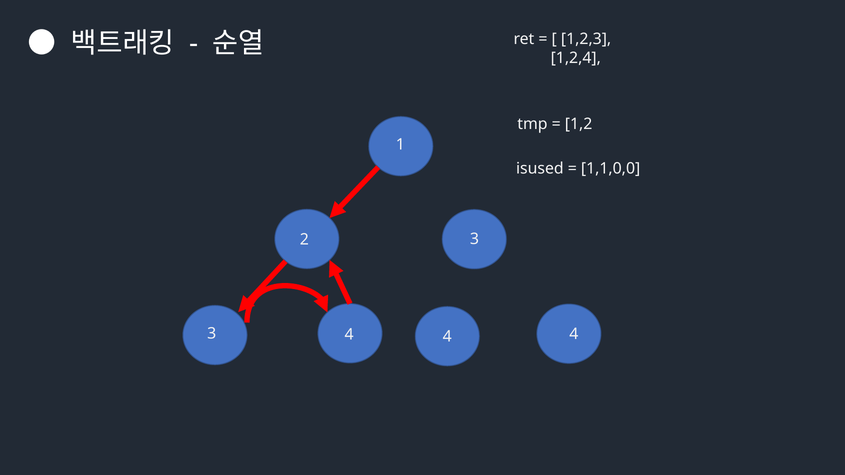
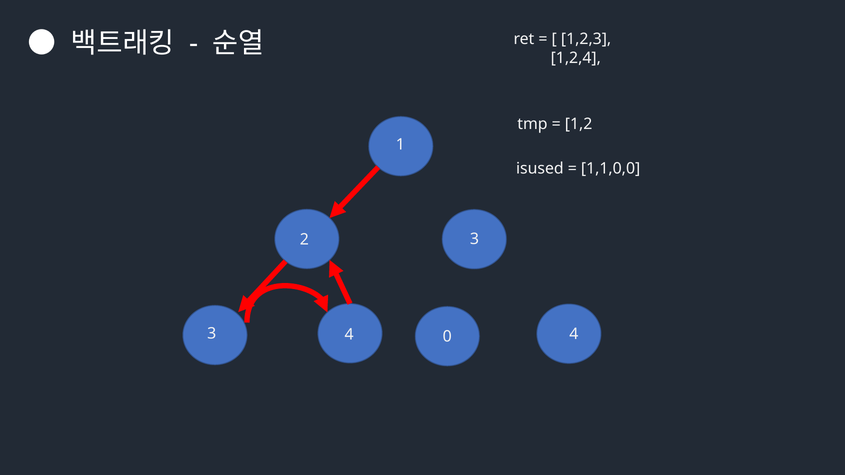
3 4 4: 4 -> 0 (447, 337)
